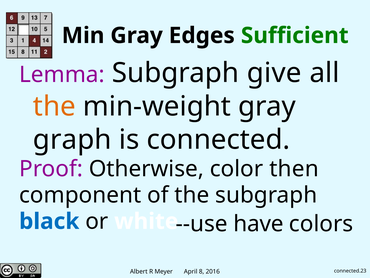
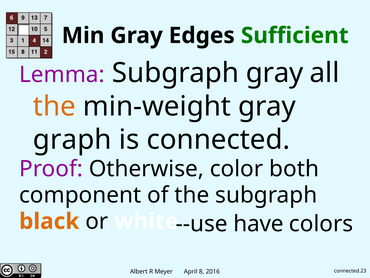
Subgraph give: give -> gray (274, 73)
then: then -> both (294, 169)
black colour: blue -> orange (49, 221)
